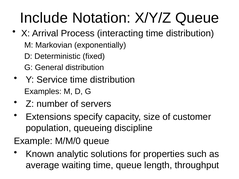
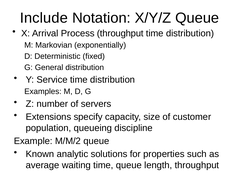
Process interacting: interacting -> throughput (120, 33)
M/M/0: M/M/0 -> M/M/2 (68, 141)
